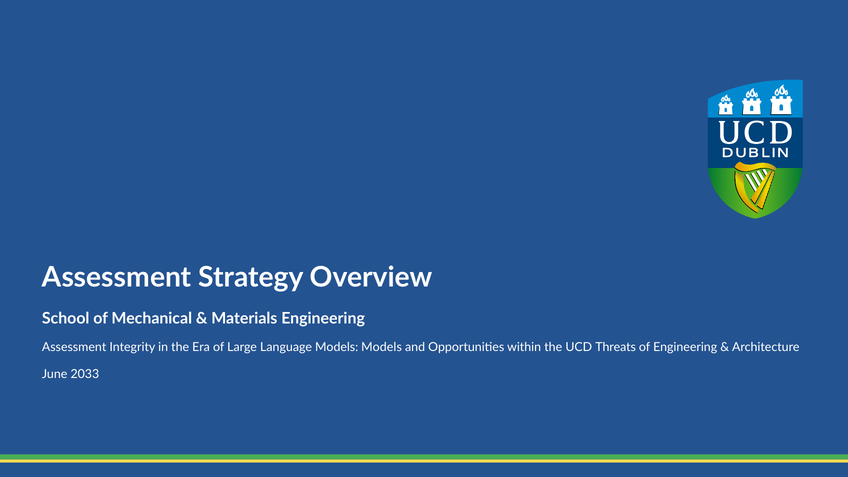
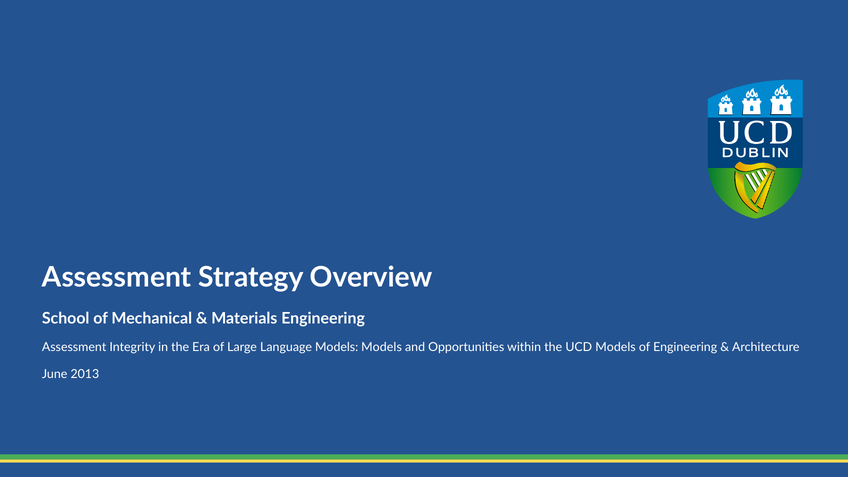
UCD Threats: Threats -> Models (616, 347)
2033: 2033 -> 2013 (85, 374)
